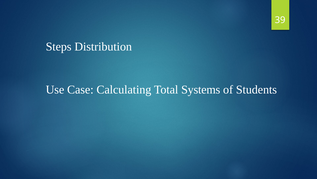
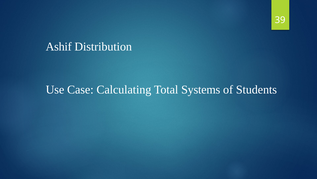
Steps: Steps -> Ashif (59, 46)
